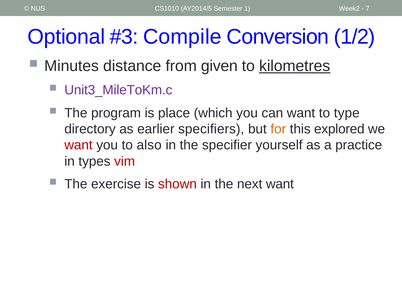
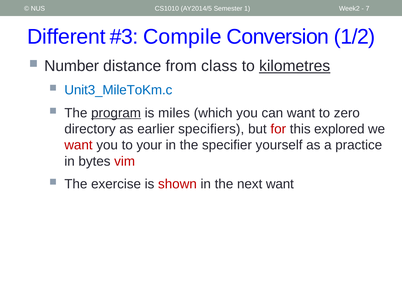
Optional: Optional -> Different (66, 37)
Minutes: Minutes -> Number (72, 66)
given: given -> class (219, 66)
Unit3_MileToKm.c colour: purple -> blue (118, 90)
program underline: none -> present (116, 113)
place: place -> miles (174, 113)
type: type -> zero (347, 113)
for colour: orange -> red (278, 129)
also: also -> your (149, 145)
types: types -> bytes (94, 161)
